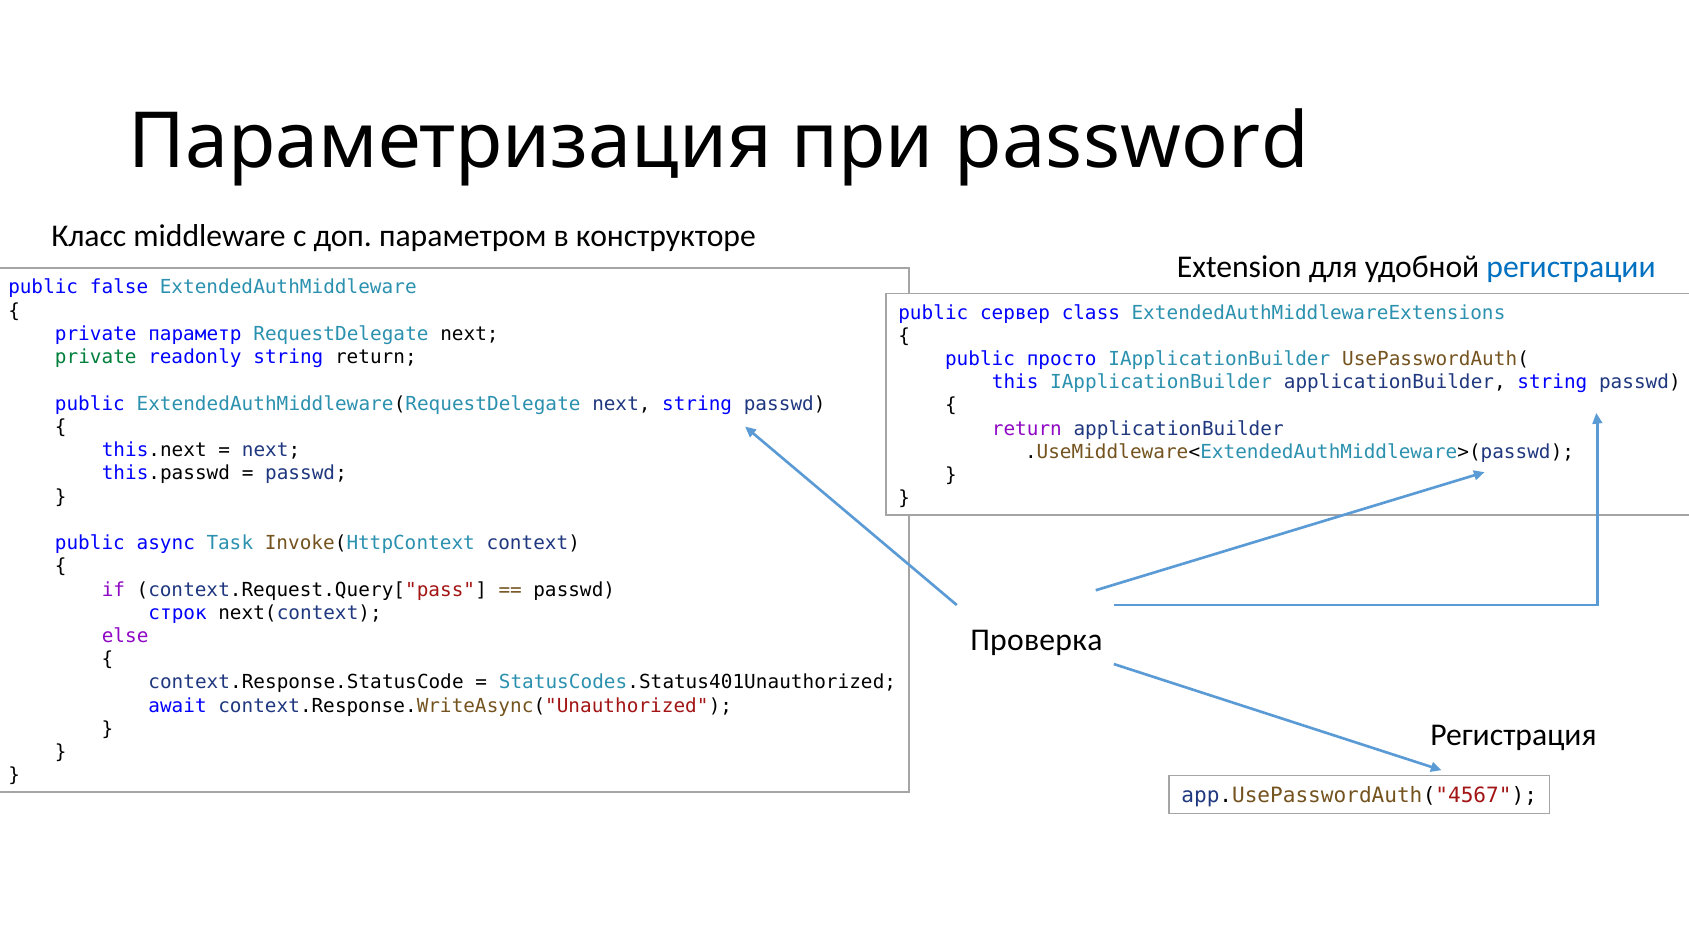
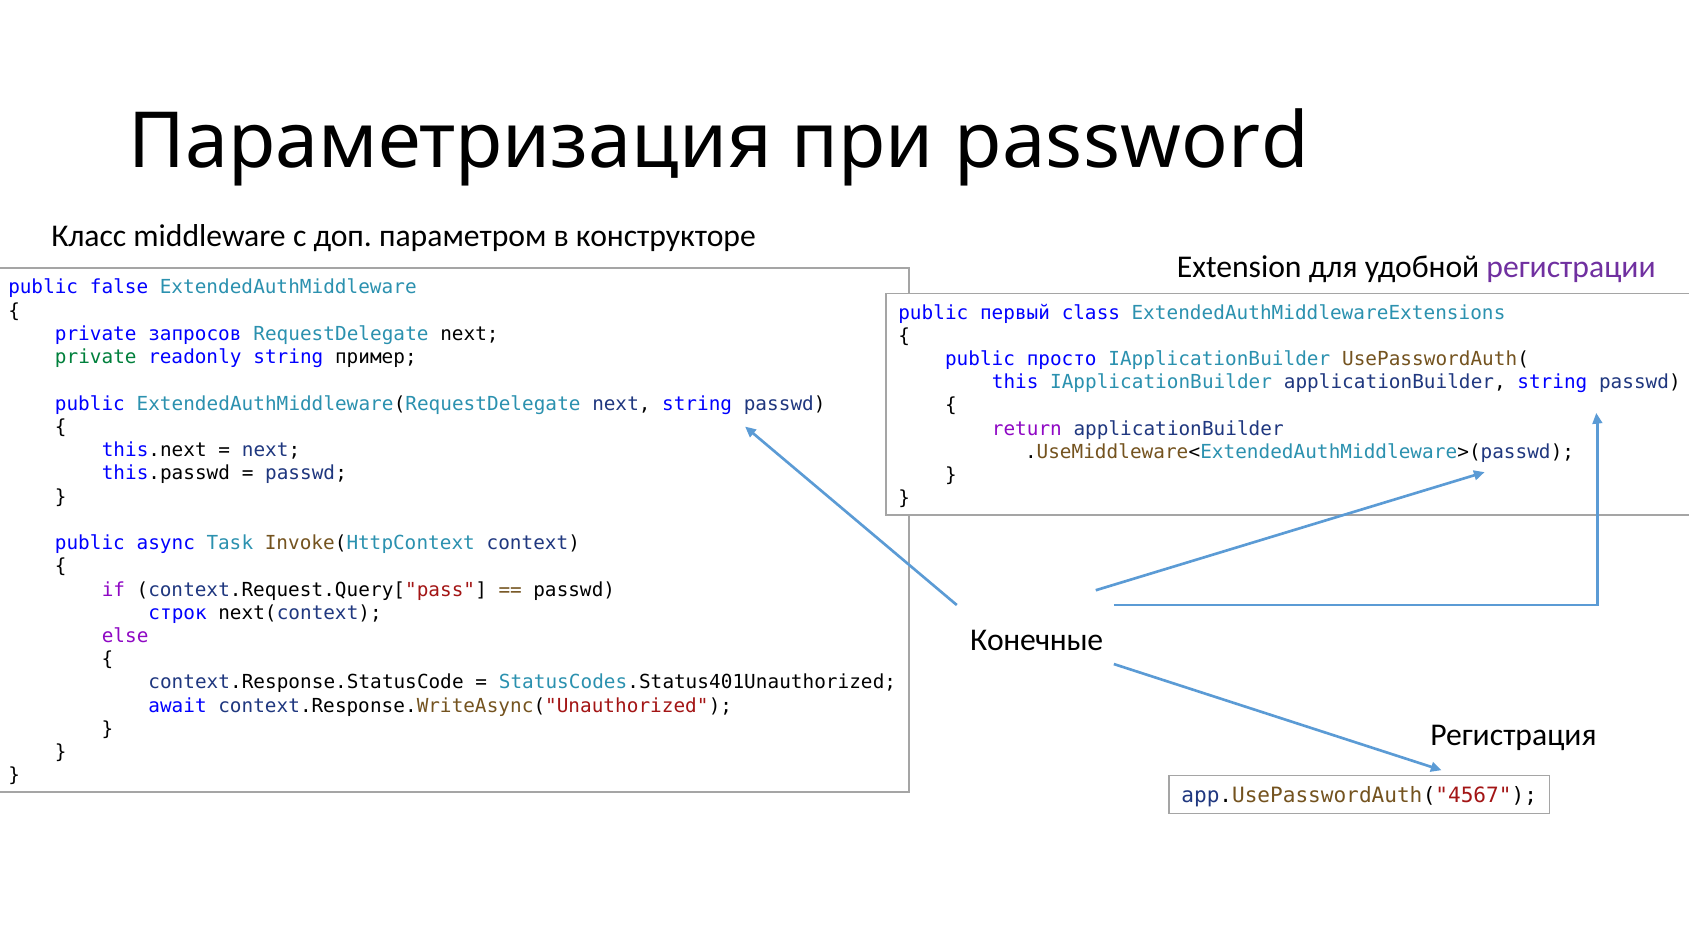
регистрации colour: blue -> purple (1571, 267)
сервер: сервер -> первый (1015, 313)
параметр: параметр -> запросов (195, 334)
string return: return -> пример (376, 357)
Проверка: Проверка -> Конечные (1037, 640)
